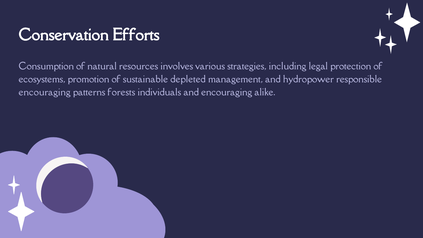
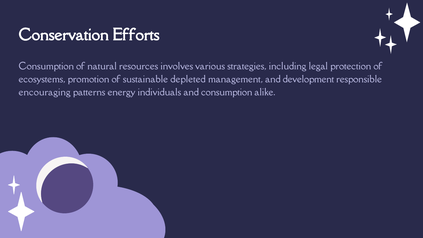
hydropower: hydropower -> development (308, 79)
forests: forests -> energy (122, 92)
and encouraging: encouraging -> consumption (227, 92)
